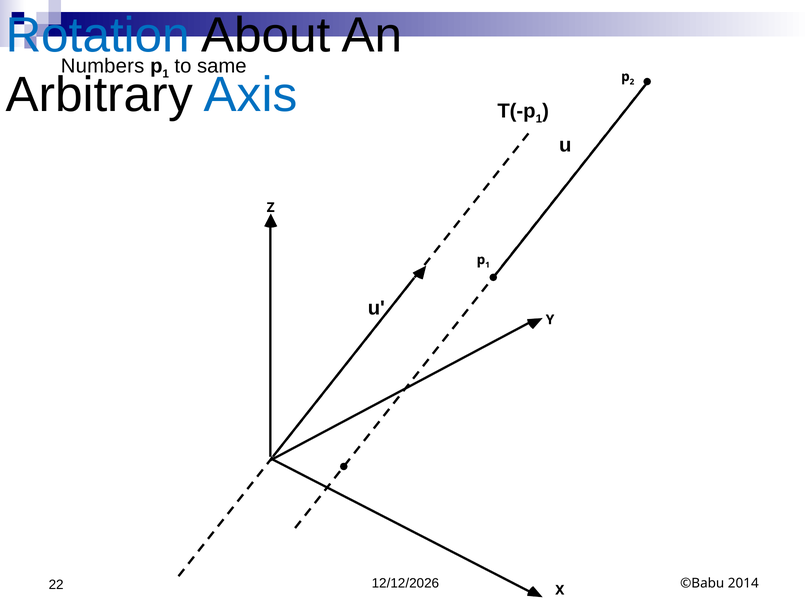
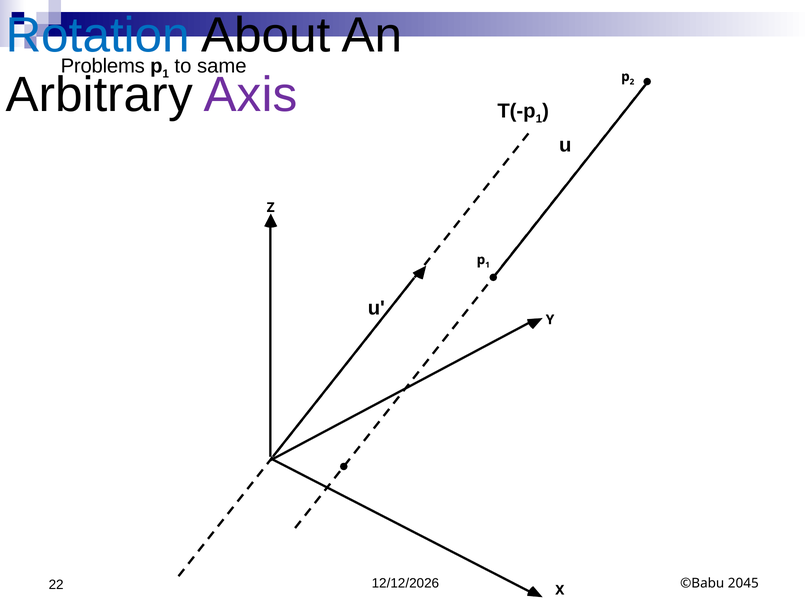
Numbers: Numbers -> Problems (103, 66)
Axis colour: blue -> purple (251, 95)
2014: 2014 -> 2045 (743, 583)
